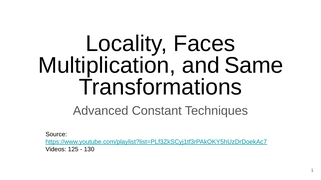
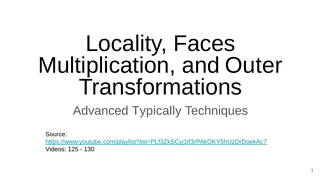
Same: Same -> Outer (254, 66)
Constant: Constant -> Typically (157, 111)
